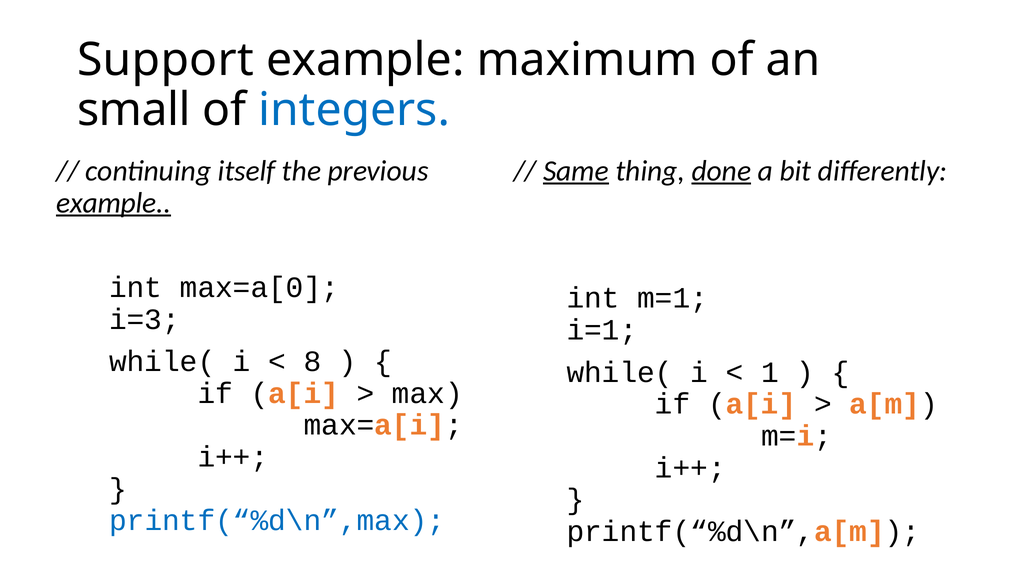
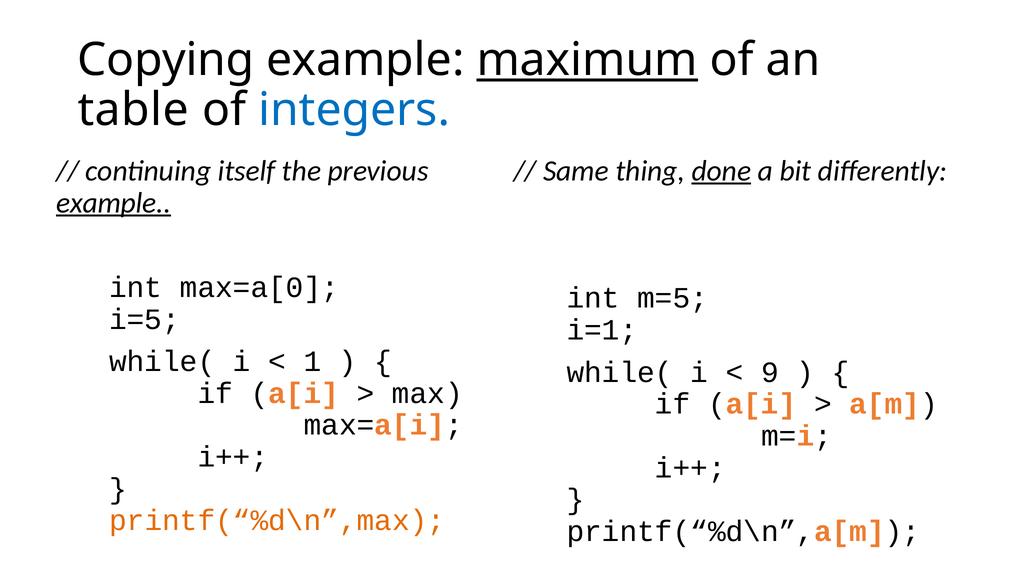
Support: Support -> Copying (166, 60)
maximum underline: none -> present (587, 60)
small: small -> table (133, 110)
Same underline: present -> none (576, 171)
m=1: m=1 -> m=5 (673, 298)
i=3: i=3 -> i=5 (145, 319)
8: 8 -> 1 (313, 362)
1: 1 -> 9 (770, 373)
printf(“%d\n”,max colour: blue -> orange (277, 521)
